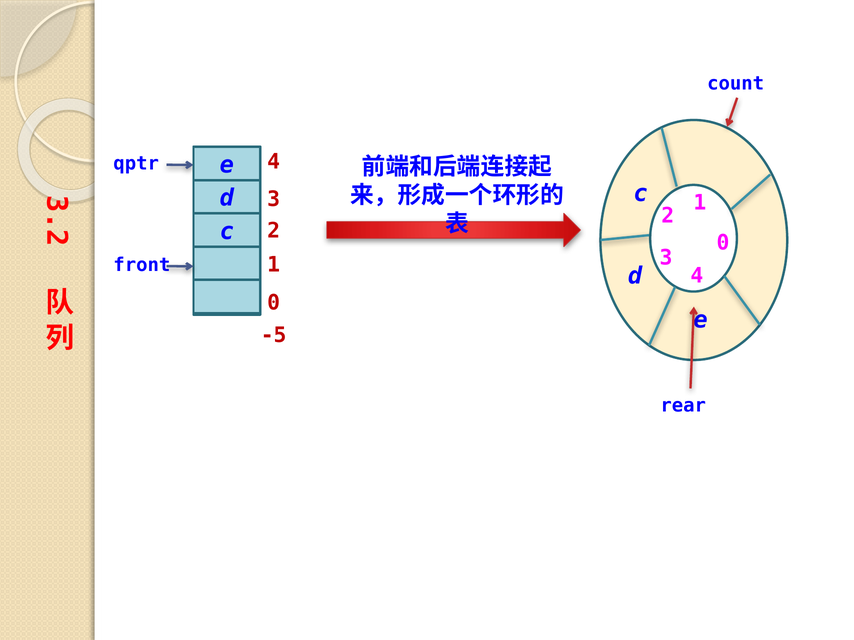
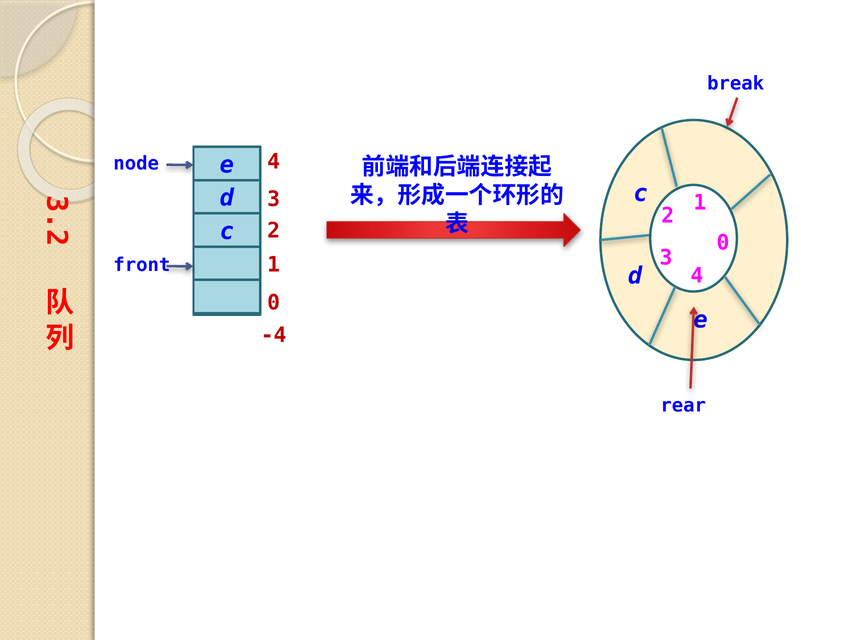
count: count -> break (736, 84)
qptr: qptr -> node (136, 164)
-5: -5 -> -4 (274, 335)
